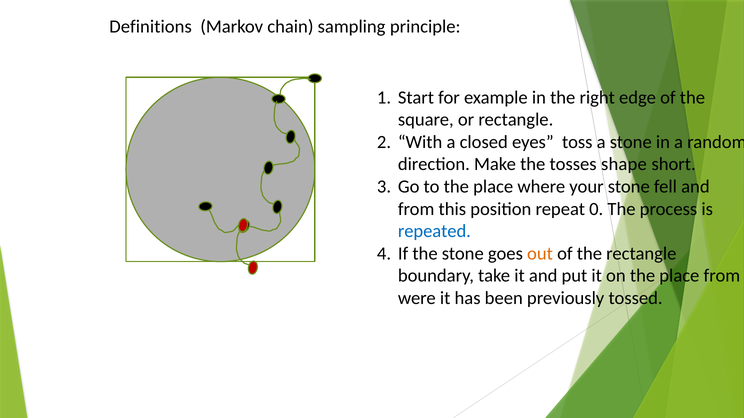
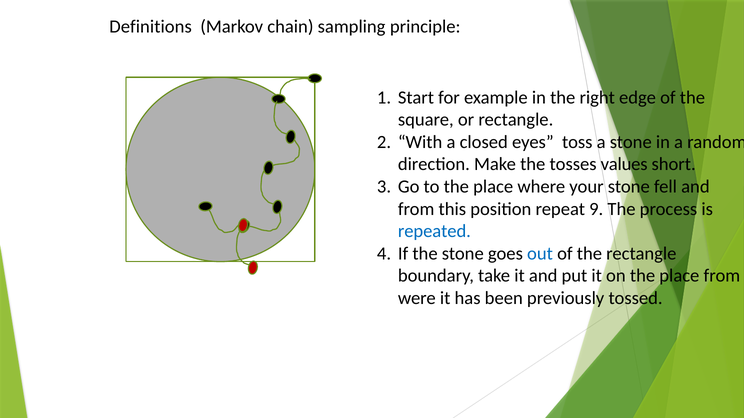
shape: shape -> values (624, 164)
0: 0 -> 9 (596, 209)
out colour: orange -> blue (540, 254)
